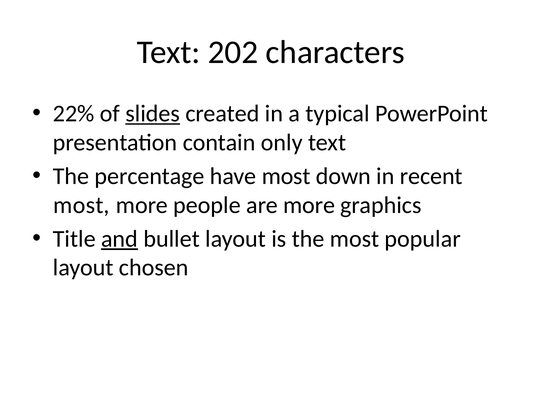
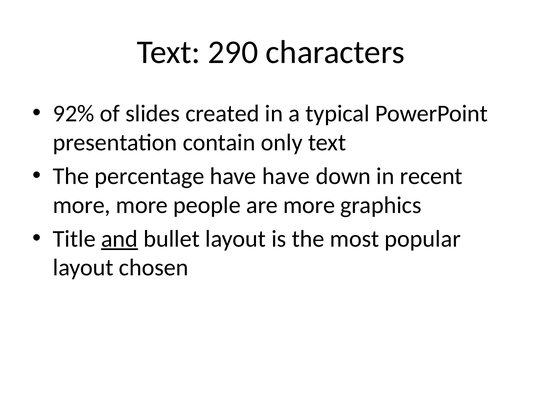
202: 202 -> 290 (233, 52)
22%: 22% -> 92% (74, 114)
slides underline: present -> none (153, 114)
have most: most -> have (286, 176)
most: most -> more (82, 205)
